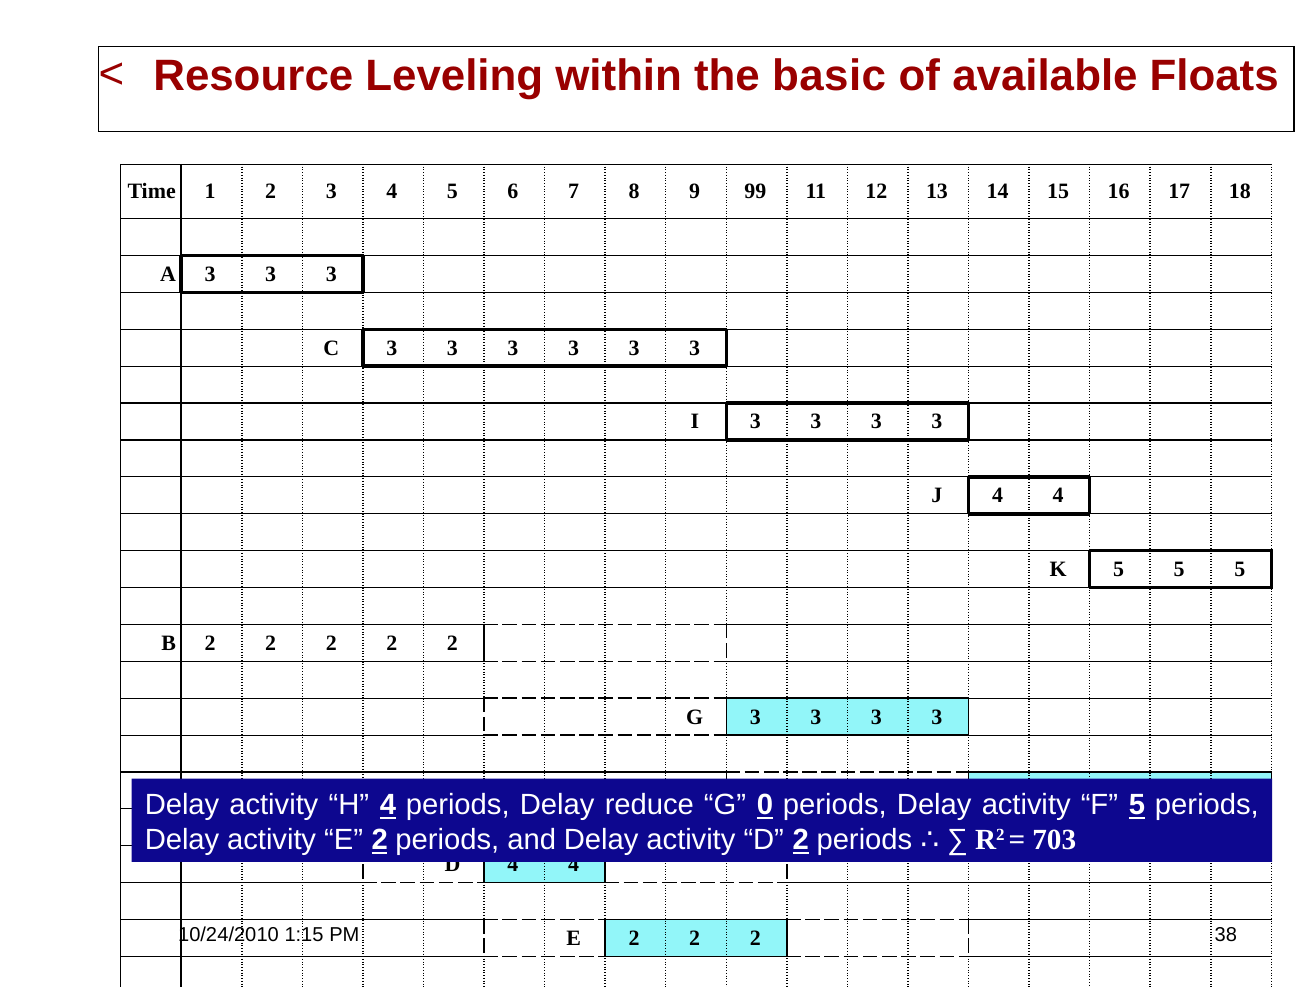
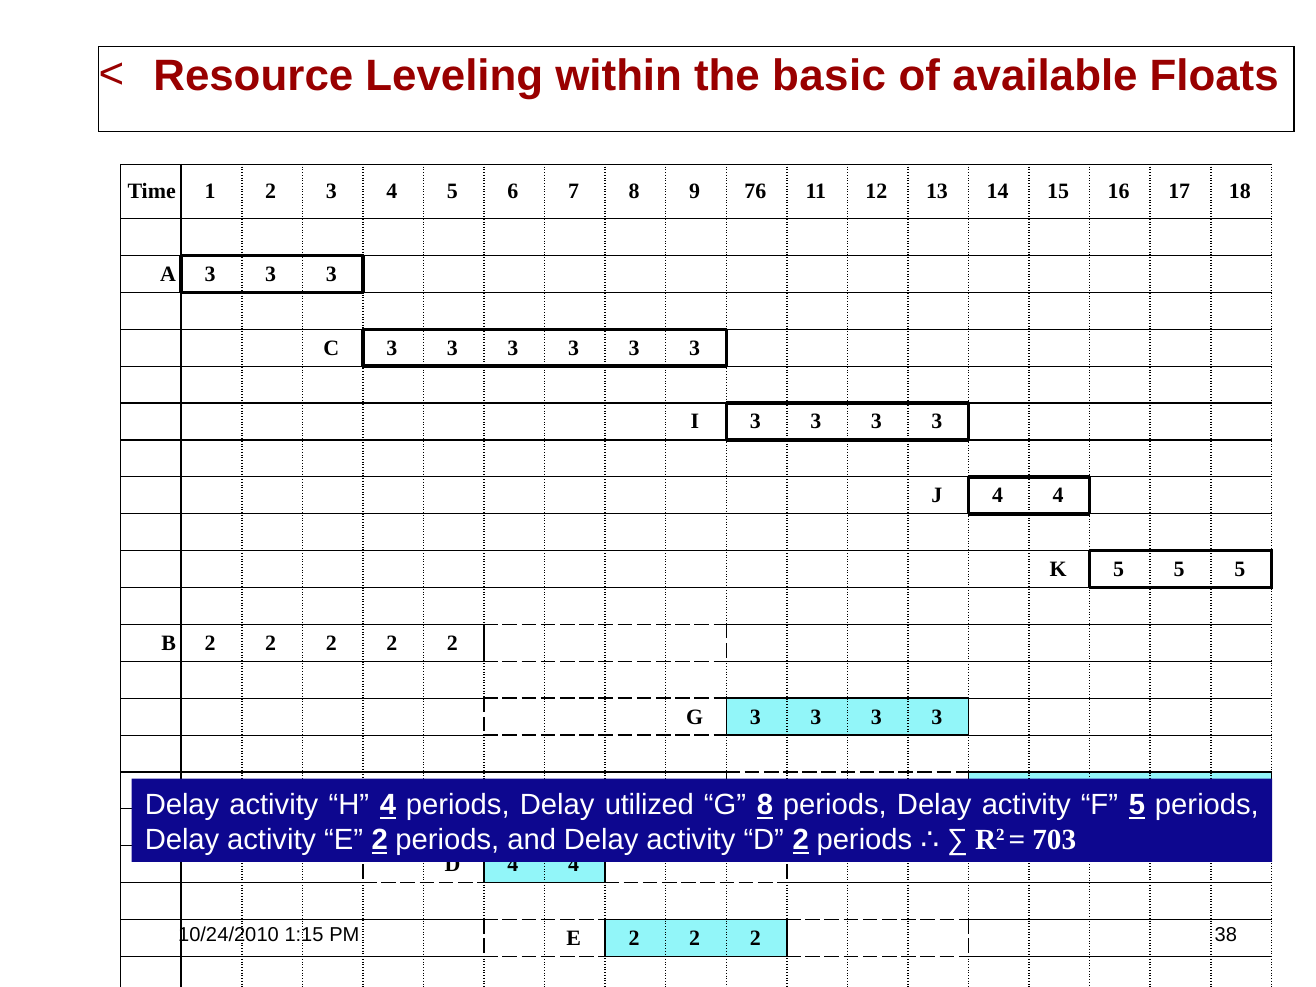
99: 99 -> 76 (755, 192)
reduce: reduce -> utilized (649, 805)
G 0: 0 -> 8 (765, 805)
